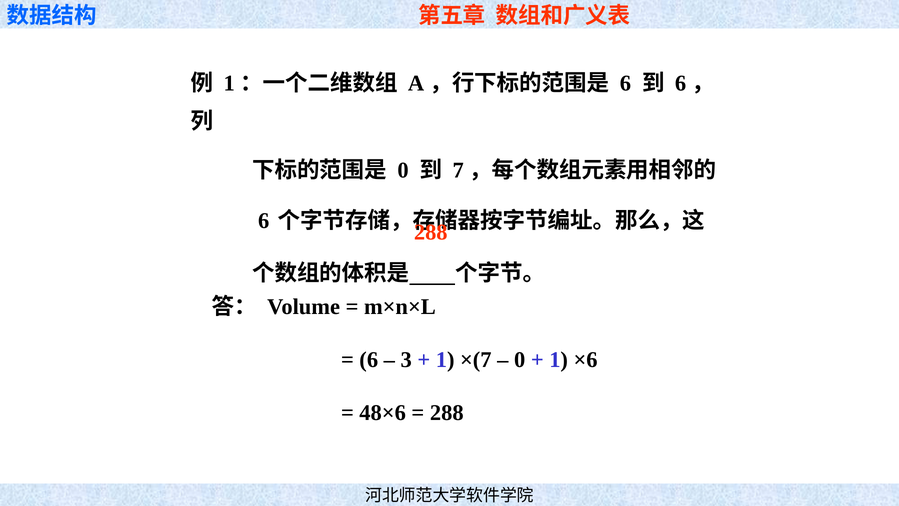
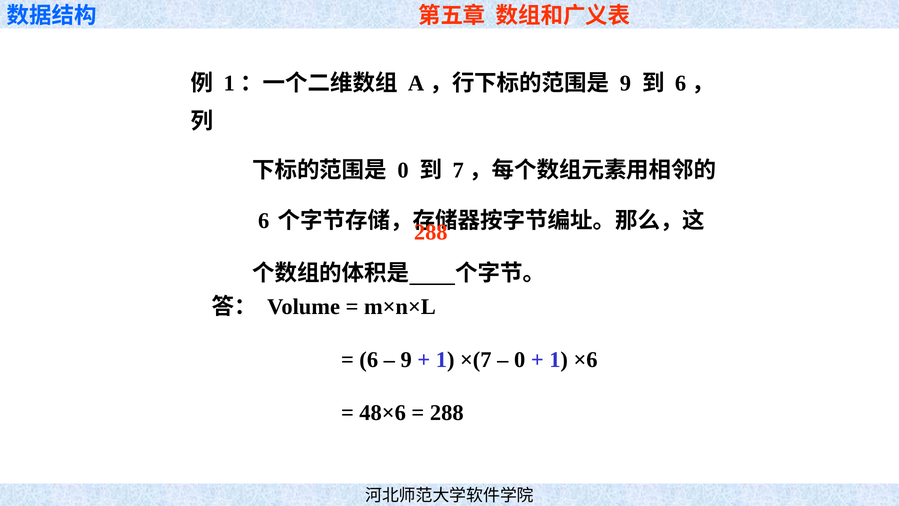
6: 6 -> 9 (625, 83)
3: 3 -> 9 (406, 360)
